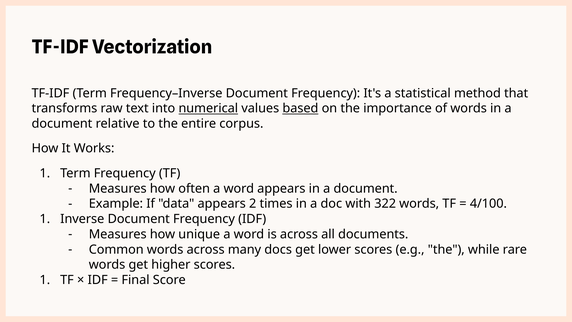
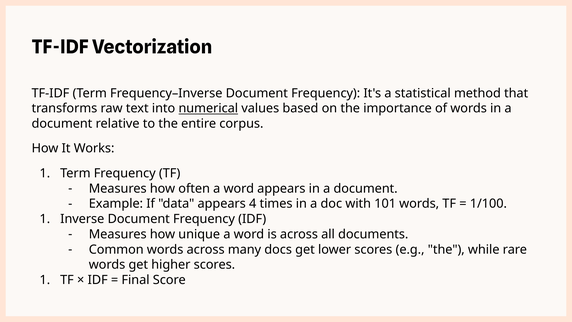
based underline: present -> none (300, 108)
2: 2 -> 4 (253, 204)
322: 322 -> 101 (385, 204)
4/100: 4/100 -> 1/100 (488, 204)
